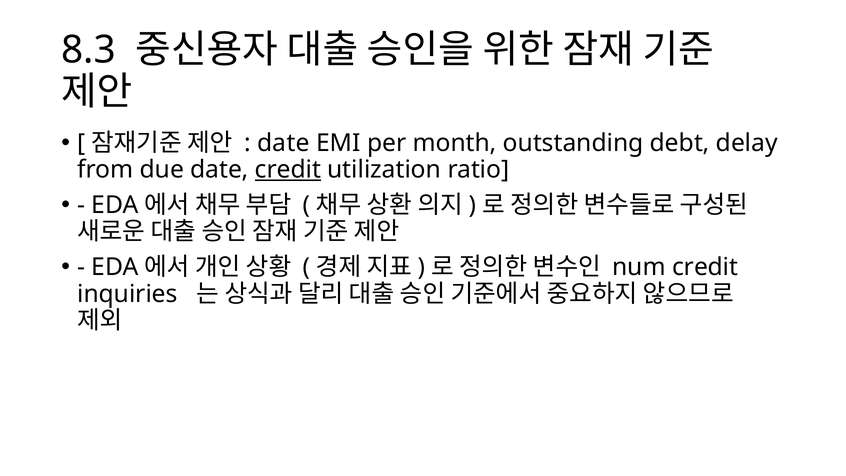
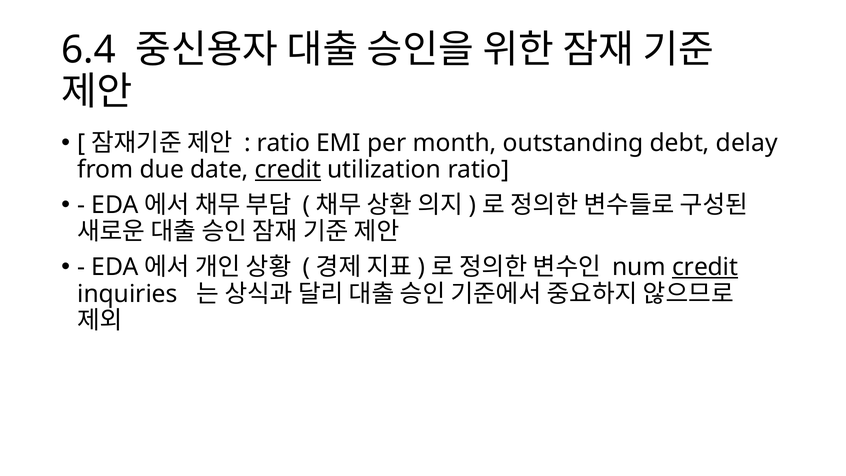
8.3: 8.3 -> 6.4 (89, 50)
date: date -> ratio (284, 143)
credit underline: none -> present (705, 267)
